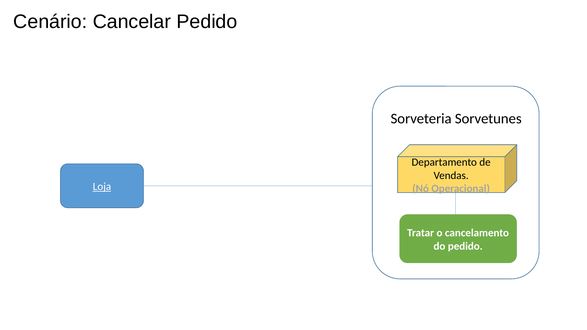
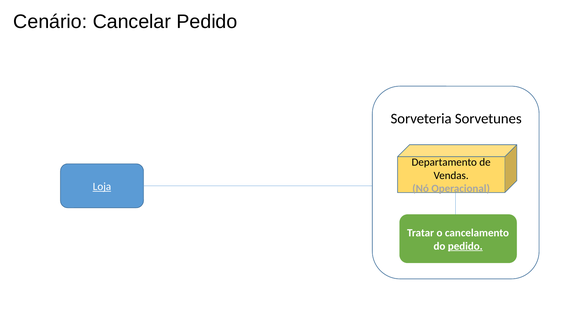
pedido underline: none -> present (465, 246)
